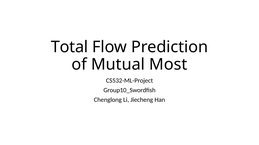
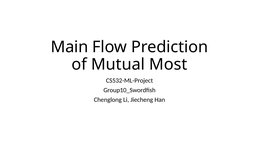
Total: Total -> Main (69, 47)
